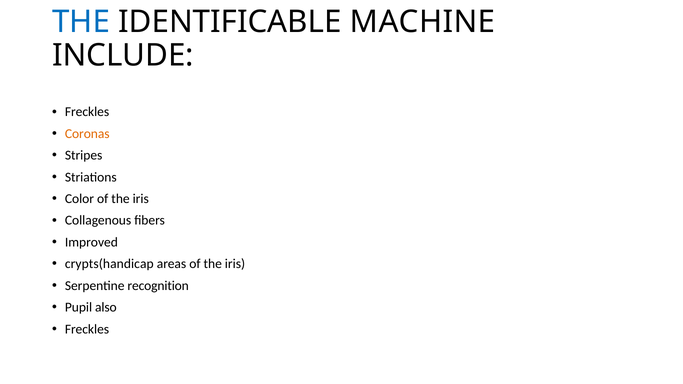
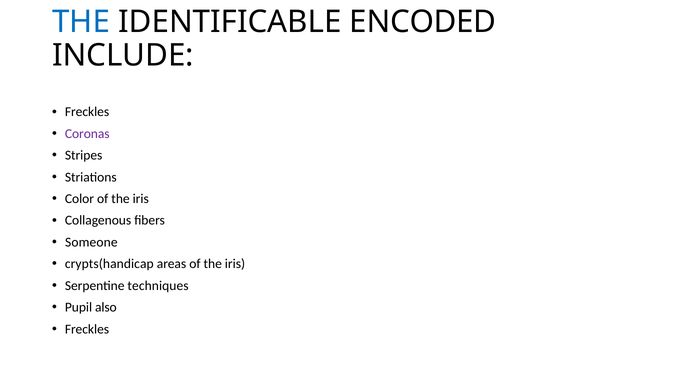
MACHINE: MACHINE -> ENCODED (423, 22)
Coronas colour: orange -> purple (87, 134)
Improved: Improved -> Someone (91, 242)
recognition: recognition -> techniques (158, 286)
